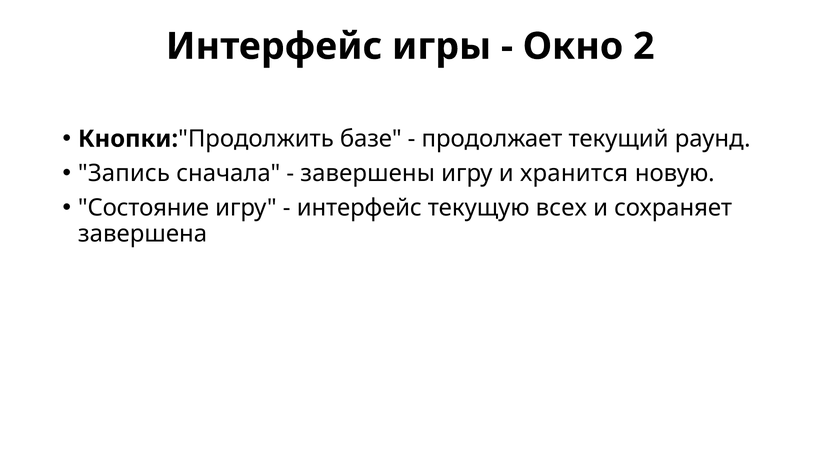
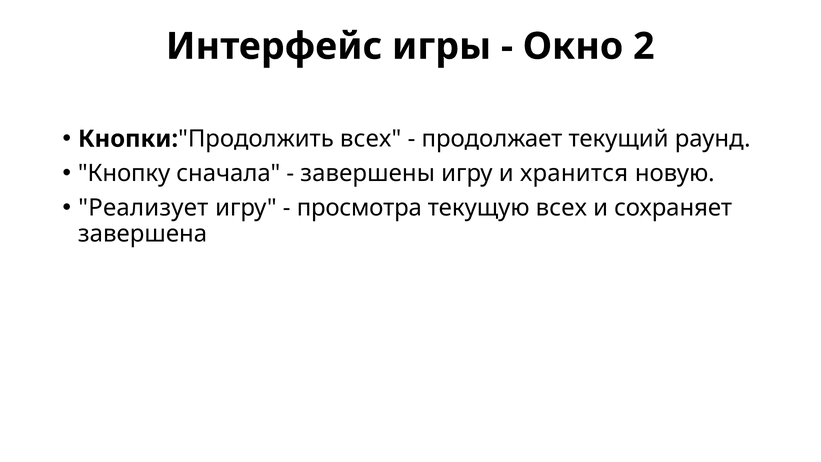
базе: базе -> всех (371, 139)
Запись: Запись -> Кнопку (124, 173)
Состояние: Состояние -> Реализует (143, 208)
интерфейс: интерфейс -> просмотра (359, 208)
